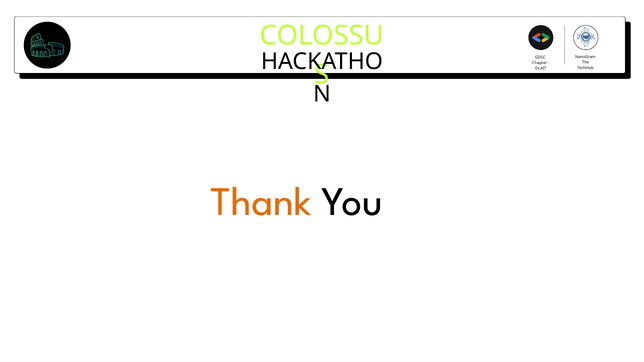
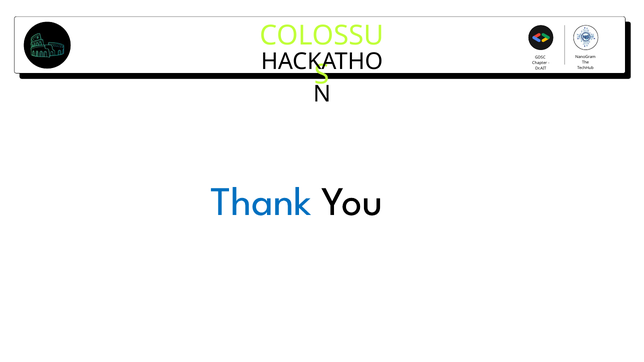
Thank colour: orange -> blue (261, 202)
